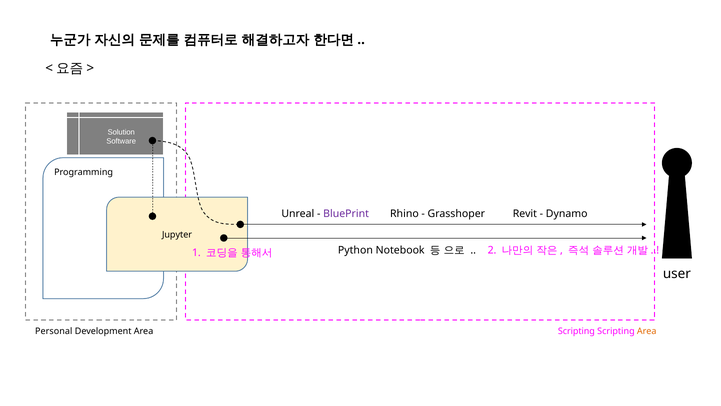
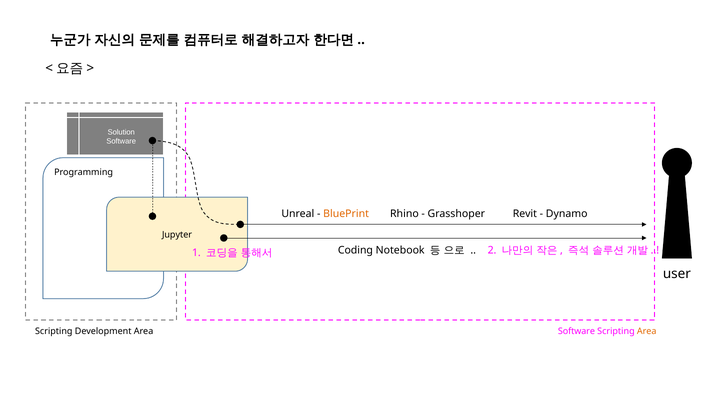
BluePrint colour: purple -> orange (346, 214)
Python: Python -> Coding (355, 250)
Personal: Personal -> Scripting (54, 331)
Scripting: Scripting -> Software (576, 331)
